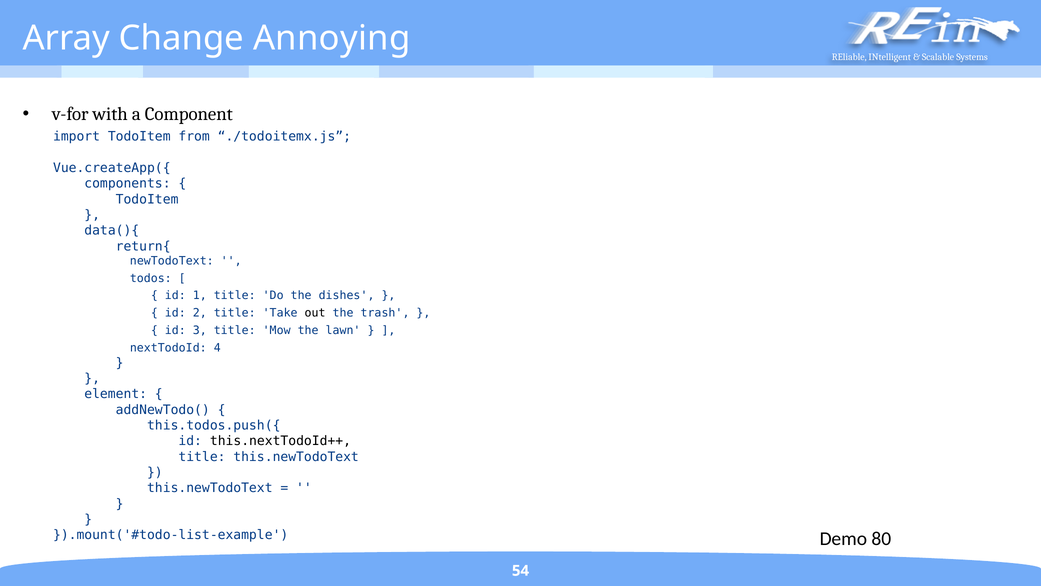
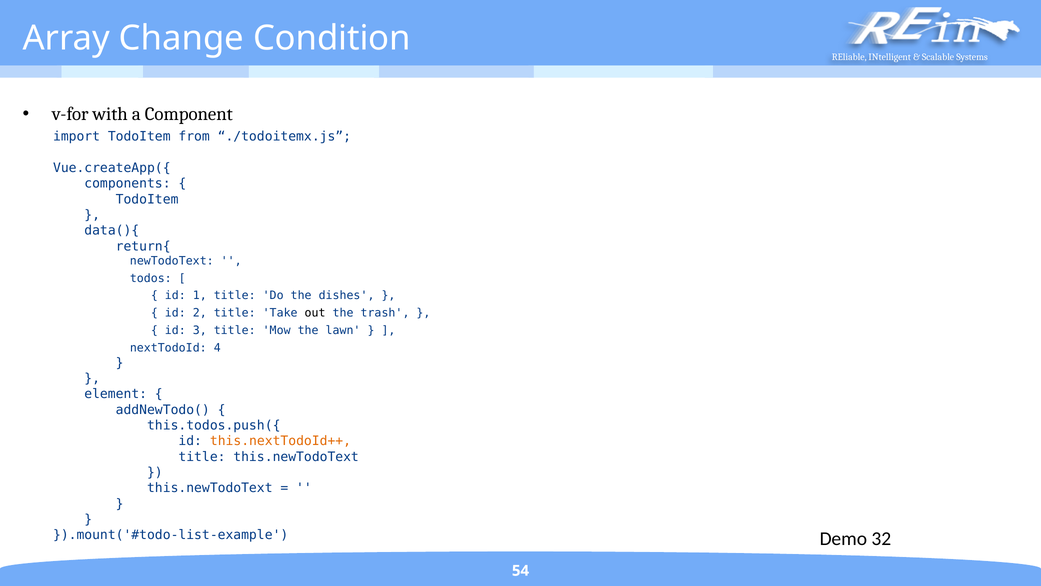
Annoying: Annoying -> Condition (332, 38)
this.nextTodoId++ colour: black -> orange (280, 441)
80: 80 -> 32 (881, 538)
